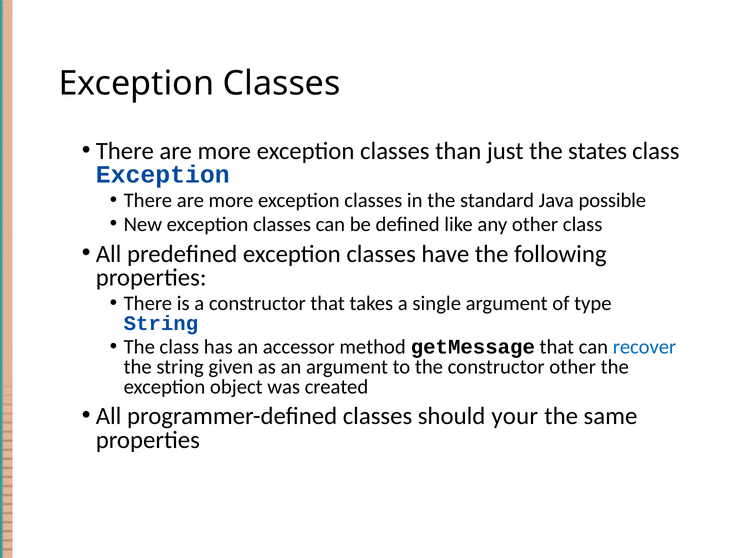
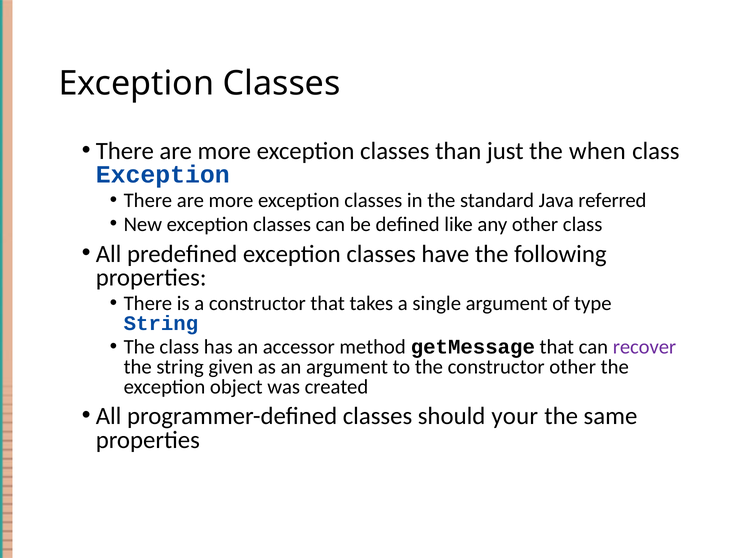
states: states -> when (597, 151)
possible: possible -> referred (612, 201)
recover colour: blue -> purple (644, 347)
